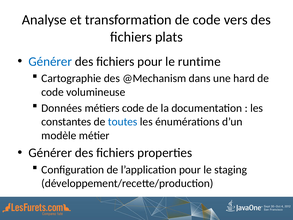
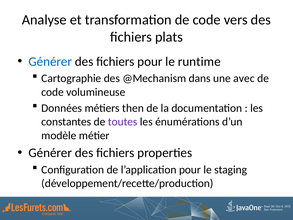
hard: hard -> avec (244, 78)
métiers code: code -> then (133, 108)
toutes colour: blue -> purple (123, 122)
